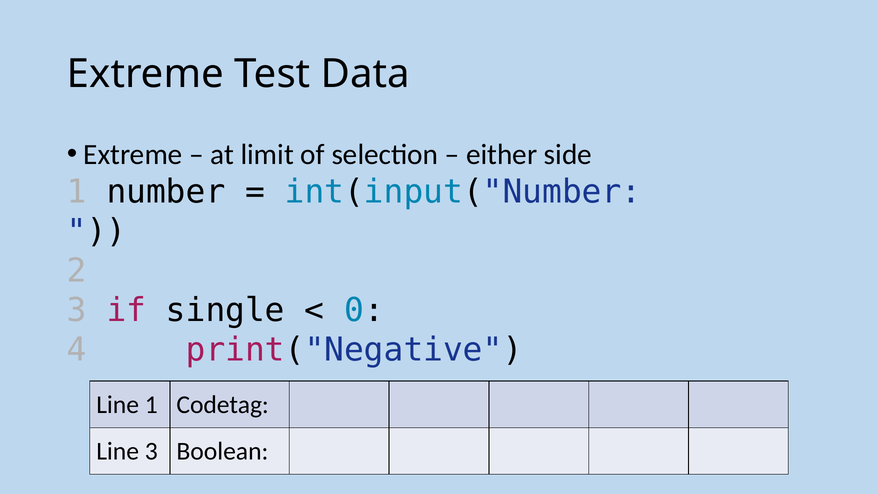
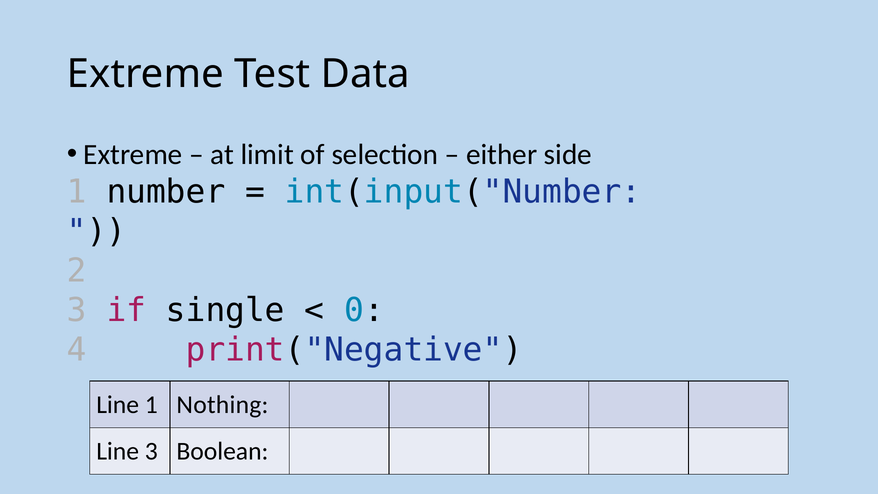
Codetag: Codetag -> Nothing (222, 404)
